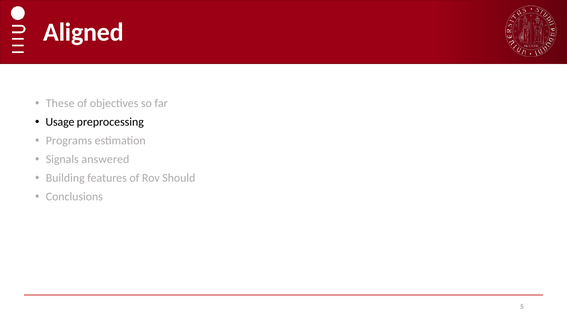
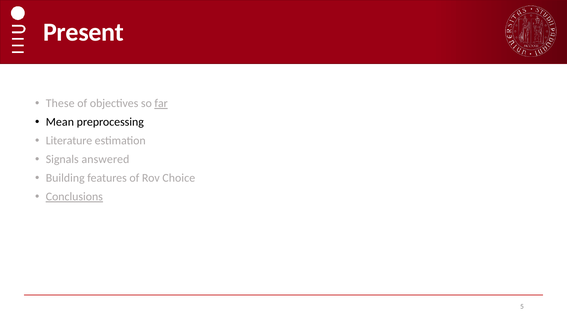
Aligned: Aligned -> Present (83, 32)
far underline: none -> present (161, 103)
Usage: Usage -> Mean (60, 122)
Programs: Programs -> Literature (69, 141)
Should: Should -> Choice (179, 178)
Conclusions underline: none -> present (74, 197)
